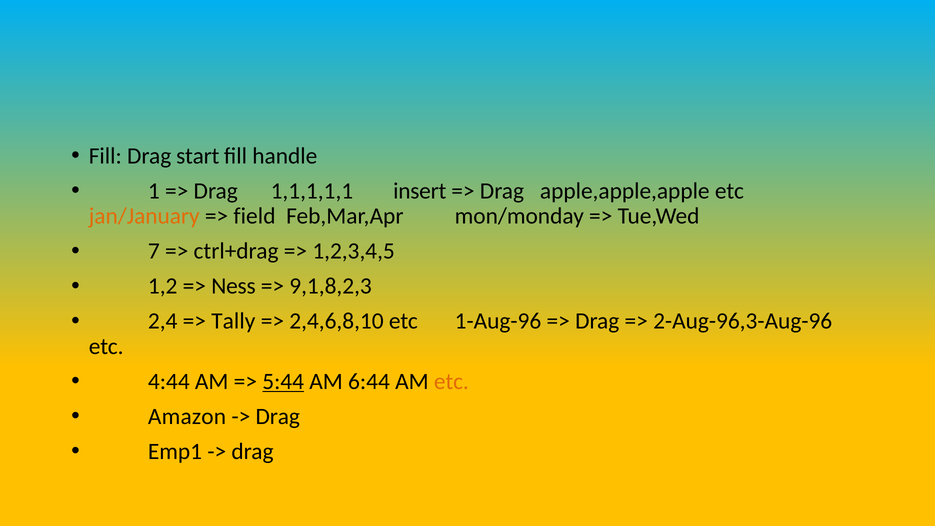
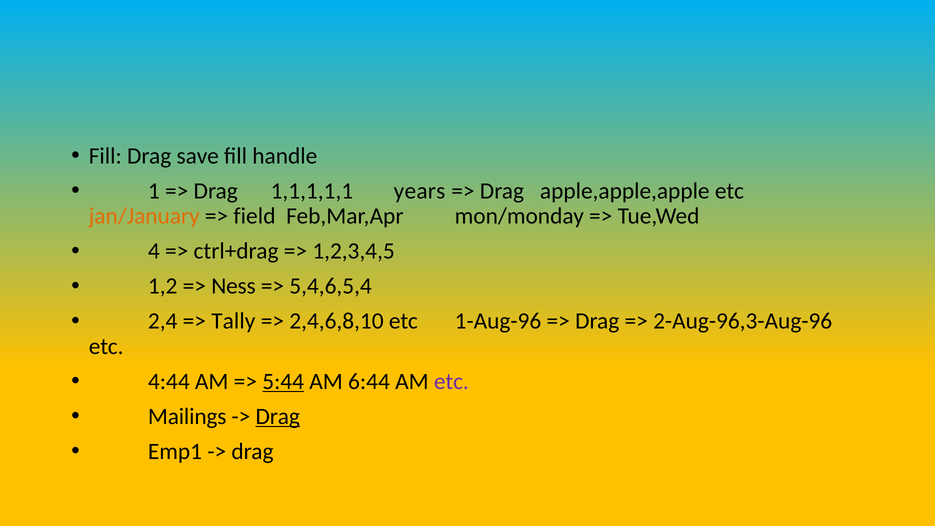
start: start -> save (198, 156)
insert: insert -> years (420, 191)
7: 7 -> 4 (154, 251)
9,1,8,2,3: 9,1,8,2,3 -> 5,4,6,5,4 (331, 286)
etc colour: orange -> purple (451, 381)
Amazon: Amazon -> Mailings (187, 416)
Drag underline: none -> present (278, 416)
